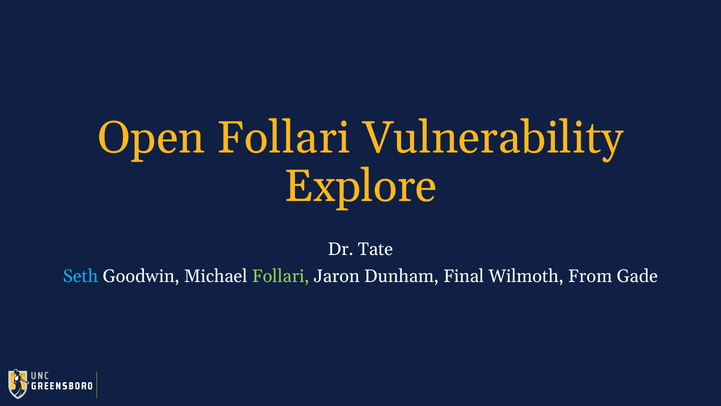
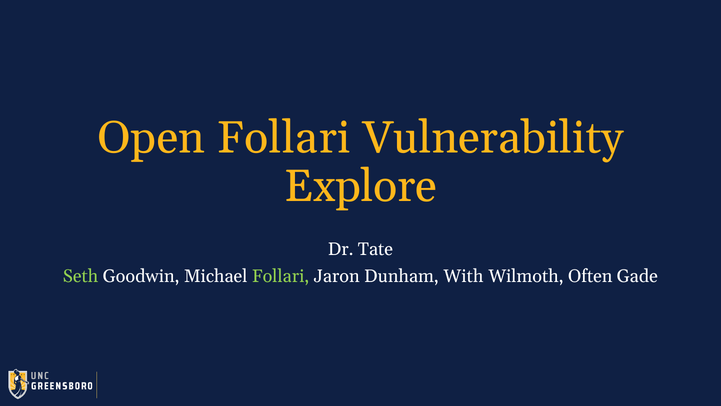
Seth colour: light blue -> light green (81, 276)
Final: Final -> With (464, 276)
From: From -> Often (590, 276)
